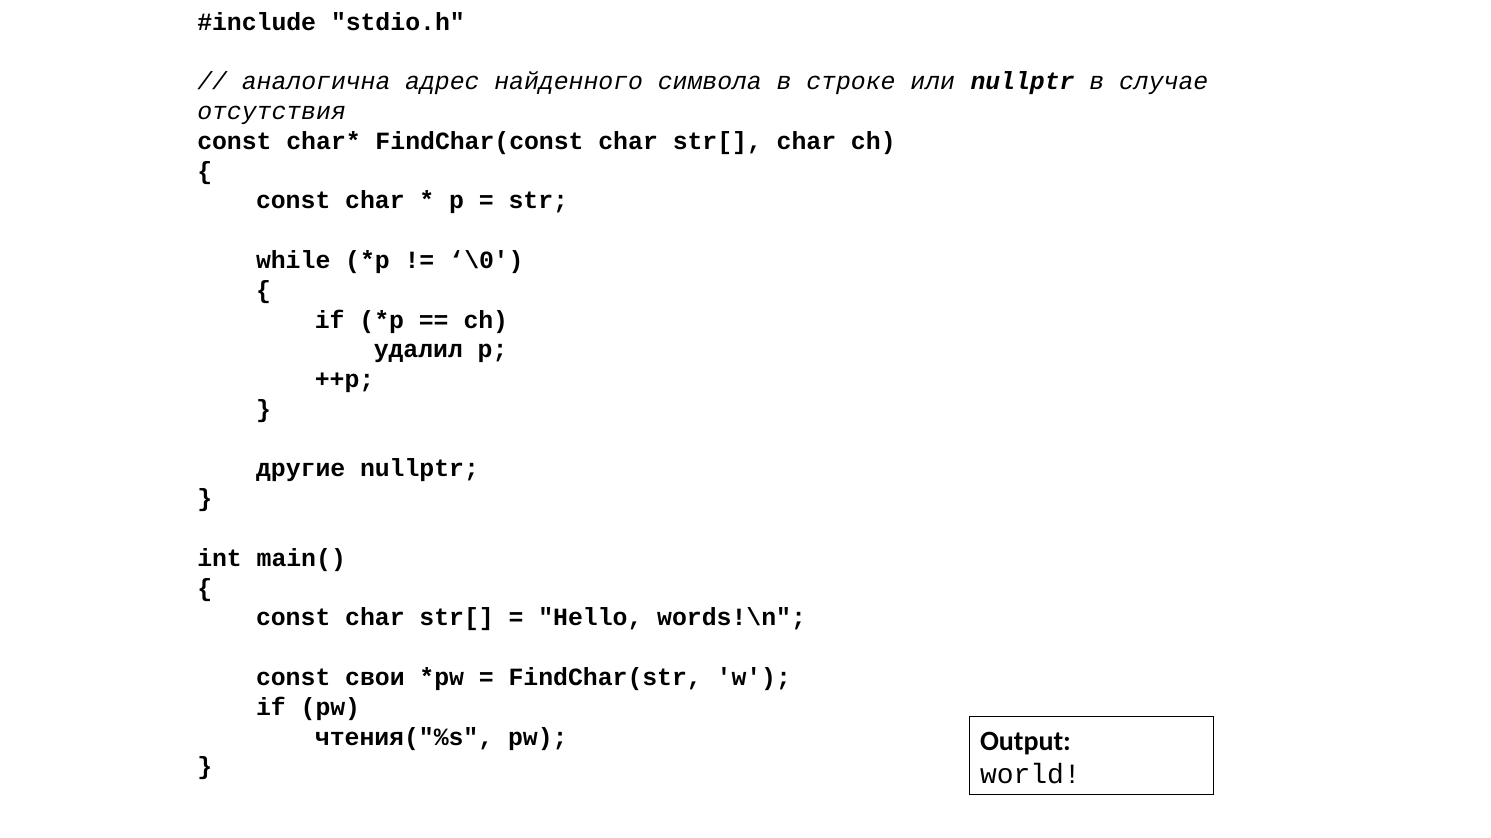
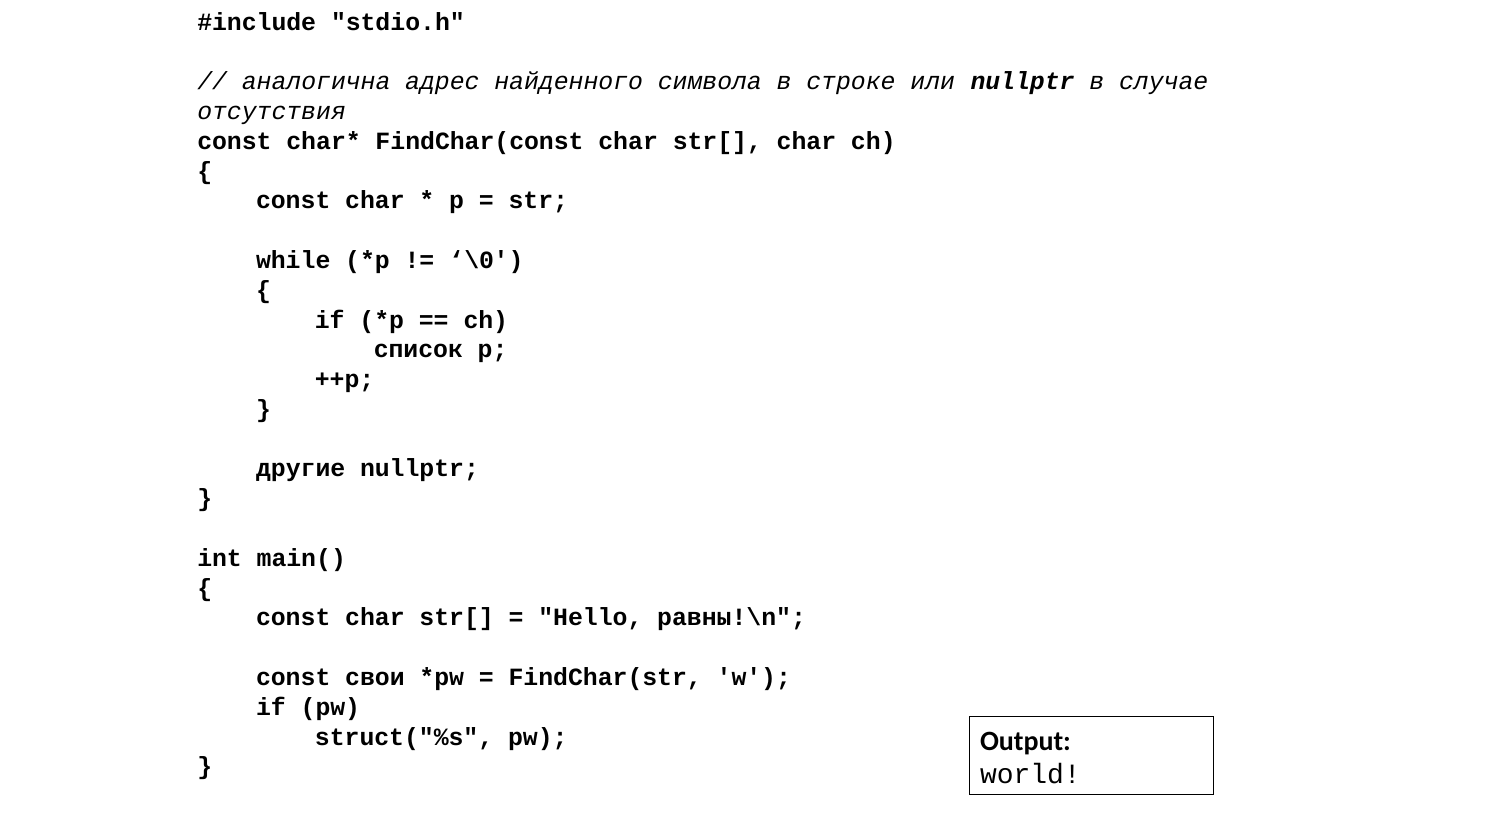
удалил: удалил -> список (418, 350)
words!\n: words!\n -> равны!\n (732, 618)
чтения("%s: чтения("%s -> struct("%s (404, 737)
